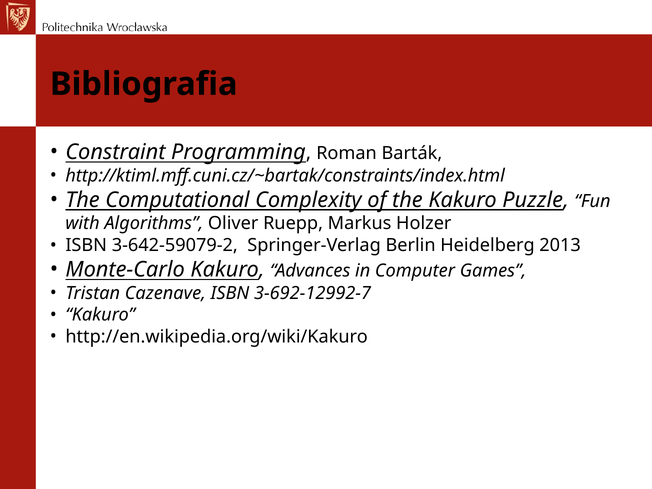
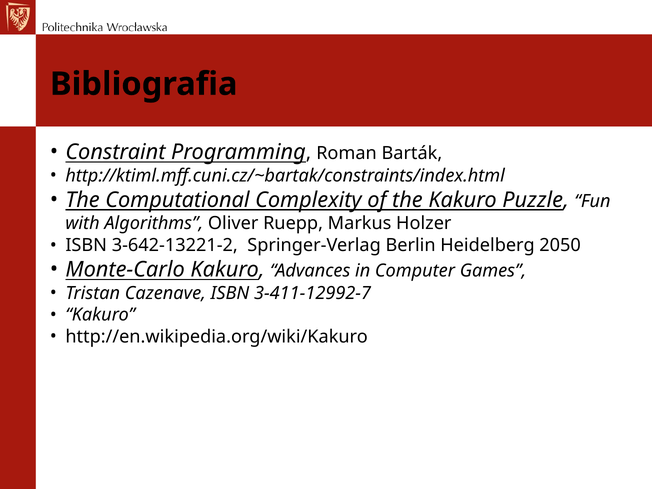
3-642-59079-2: 3-642-59079-2 -> 3-642-13221-2 (175, 245)
2013: 2013 -> 2050 (560, 245)
3-692-12992-7: 3-692-12992-7 -> 3-411-12992-7 (313, 293)
